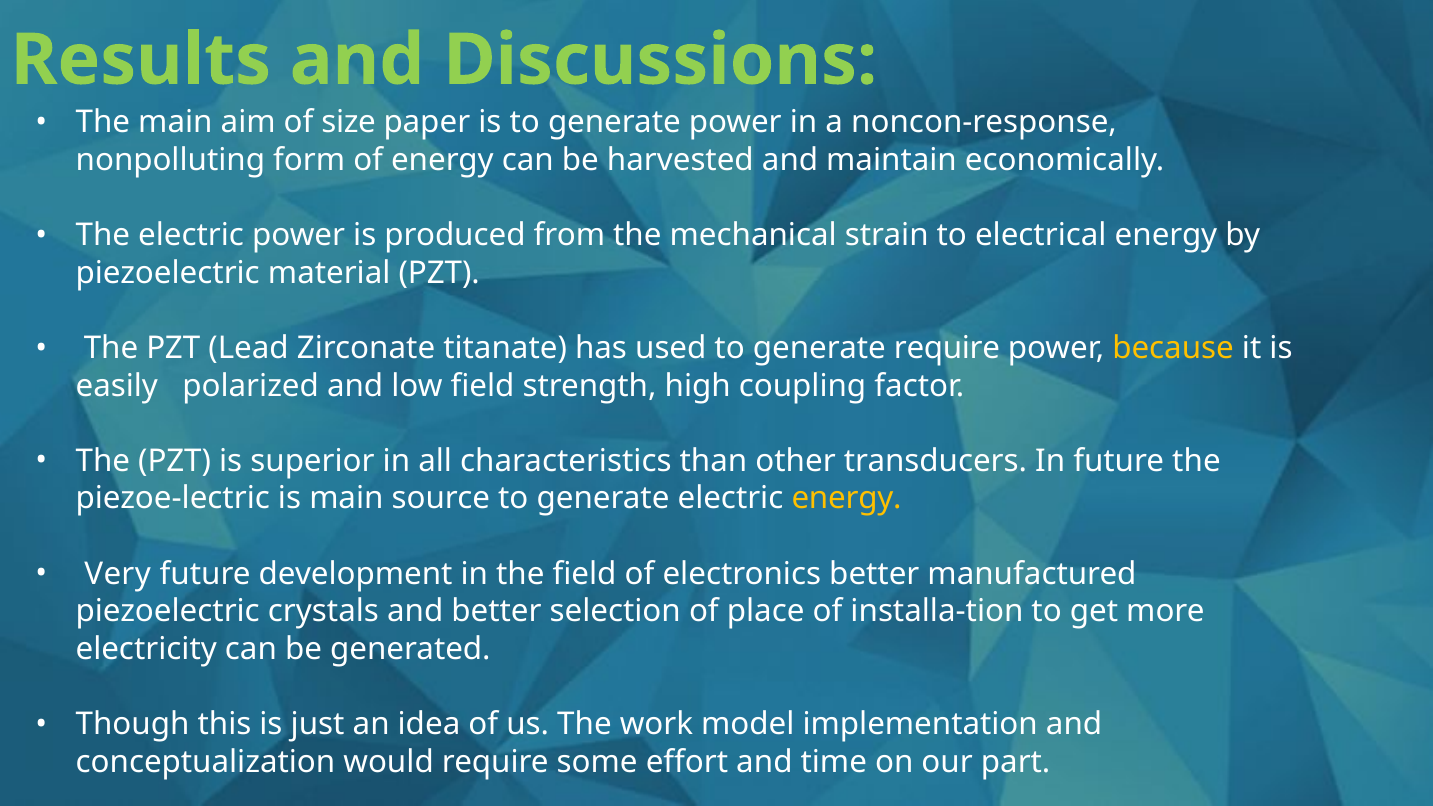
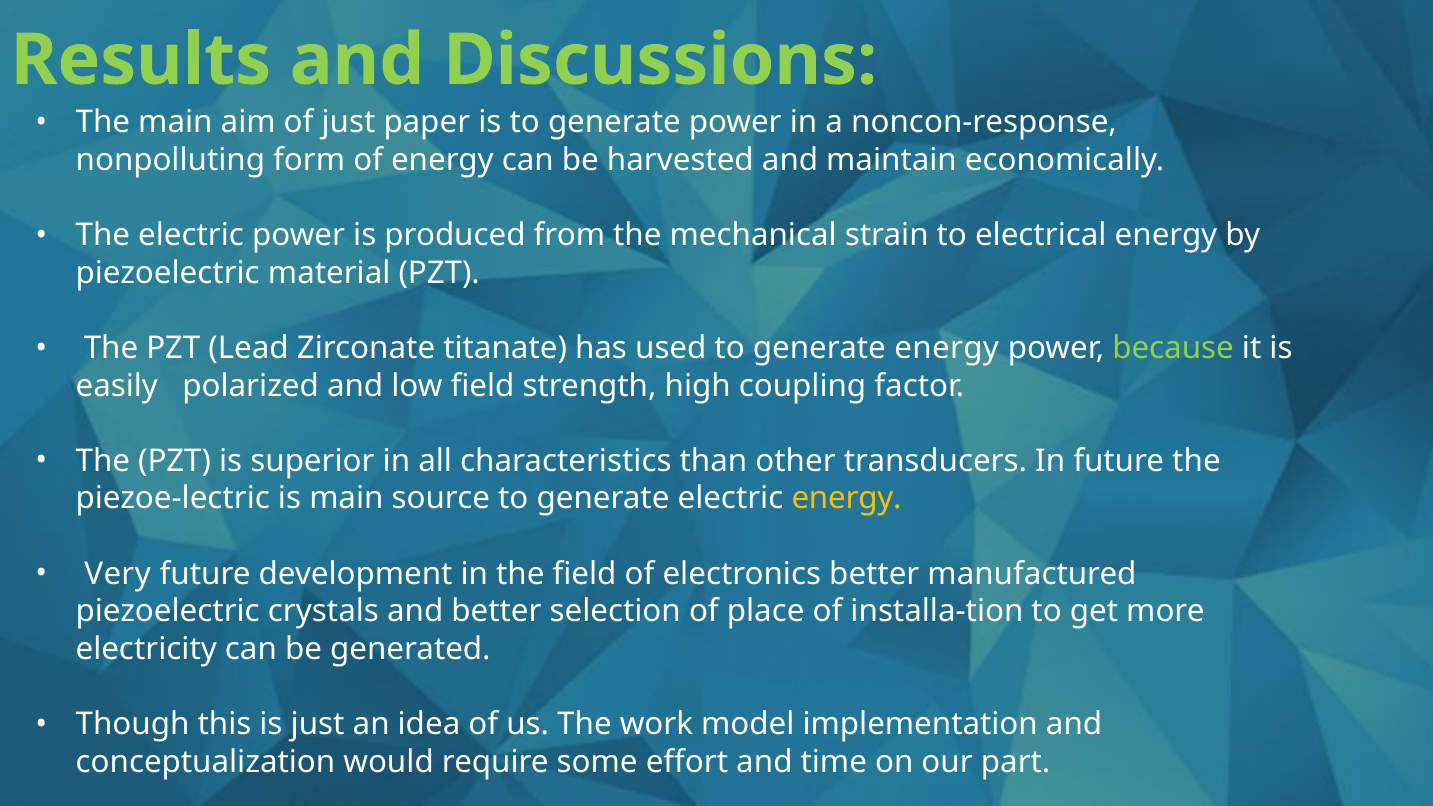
of size: size -> just (348, 122)
generate require: require -> energy (947, 348)
because colour: yellow -> light green (1173, 348)
